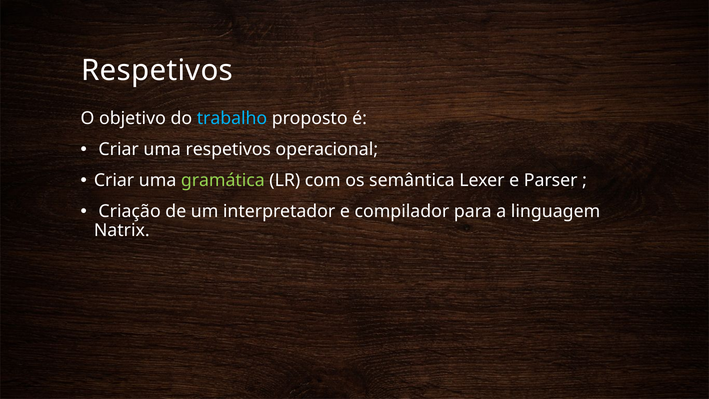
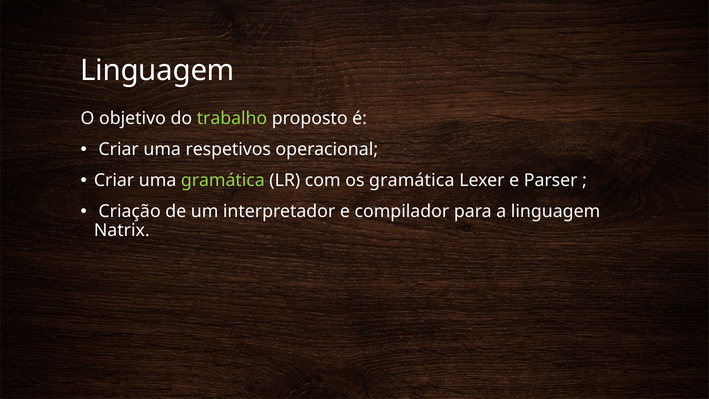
Respetivos: Respetivos -> Linguagem (157, 71)
trabalho colour: light blue -> light green (232, 119)
os semântica: semântica -> gramática (412, 180)
